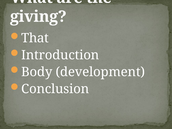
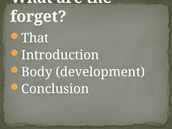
giving: giving -> forget (38, 17)
